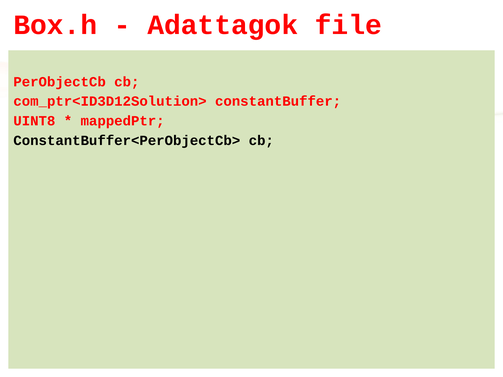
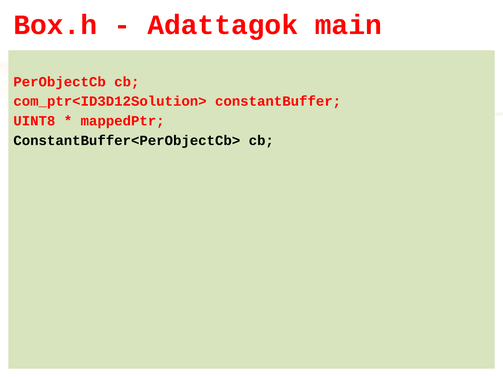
file: file -> main (348, 25)
